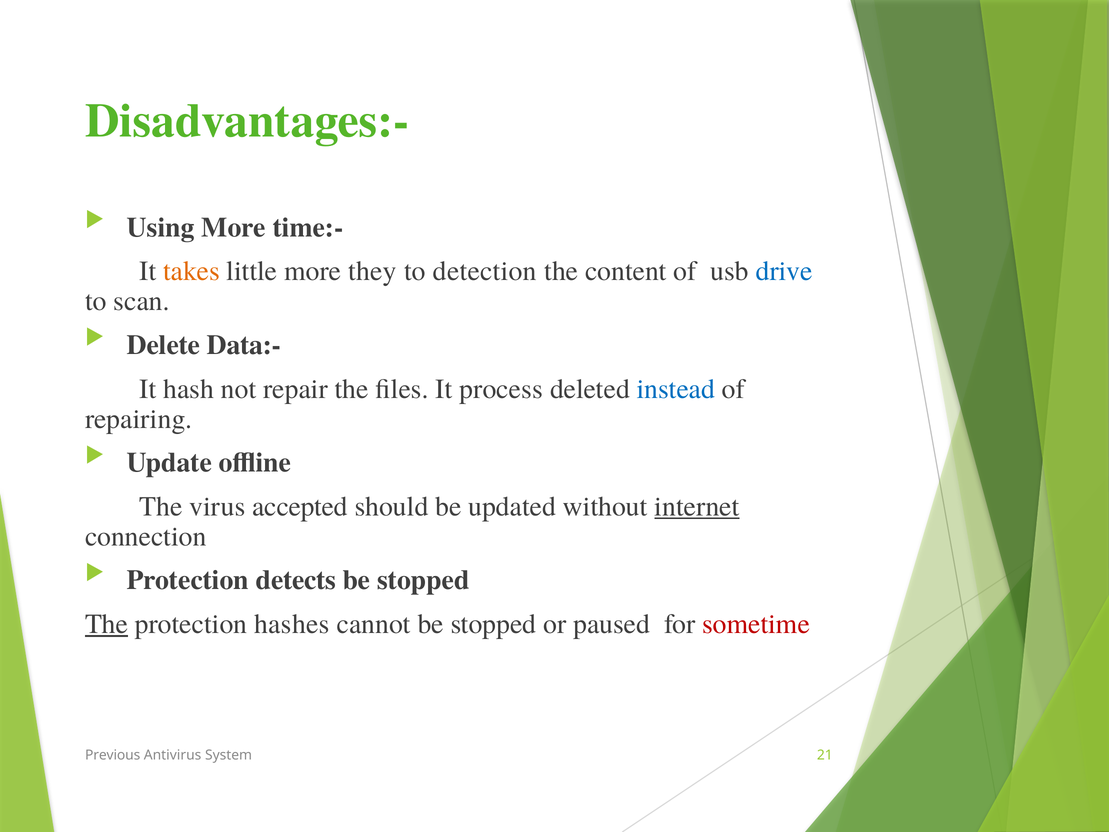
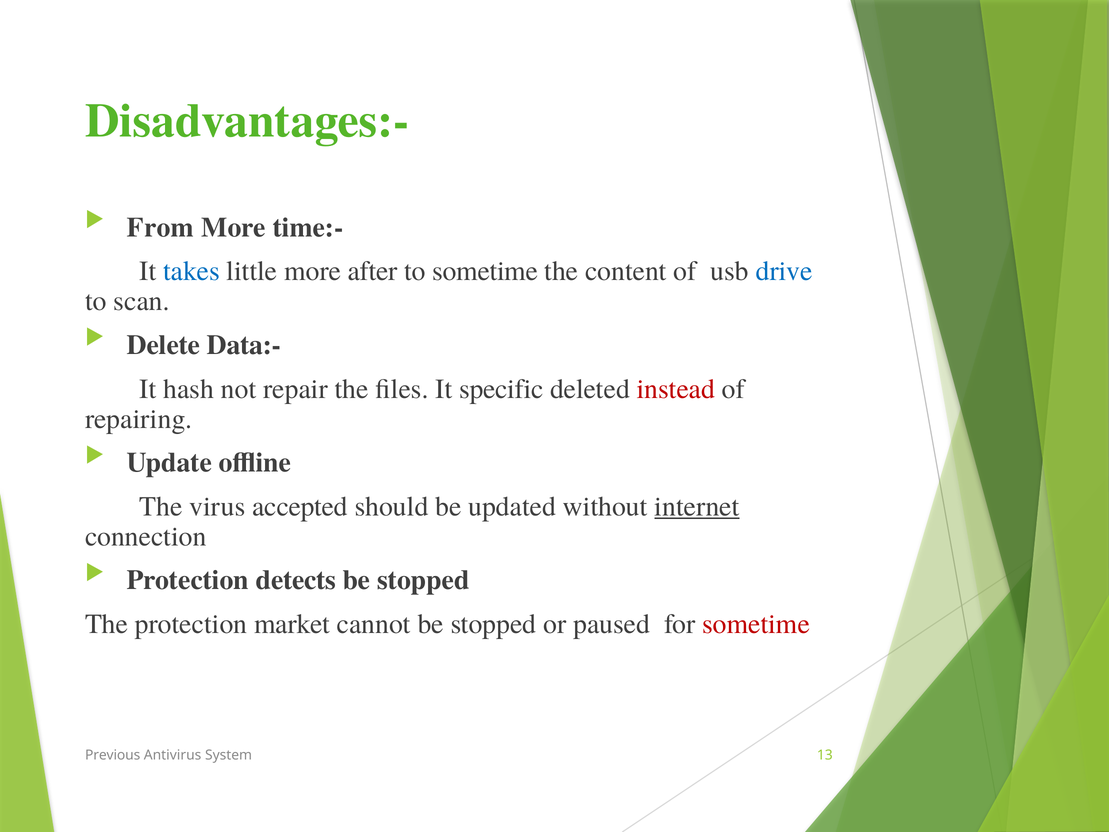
Using: Using -> From (160, 227)
takes colour: orange -> blue (192, 271)
they: they -> after (373, 271)
to detection: detection -> sometime (485, 271)
process: process -> specific (501, 389)
instead colour: blue -> red (676, 389)
The underline: present -> none (107, 624)
hashes: hashes -> market (292, 624)
21: 21 -> 13 (825, 755)
